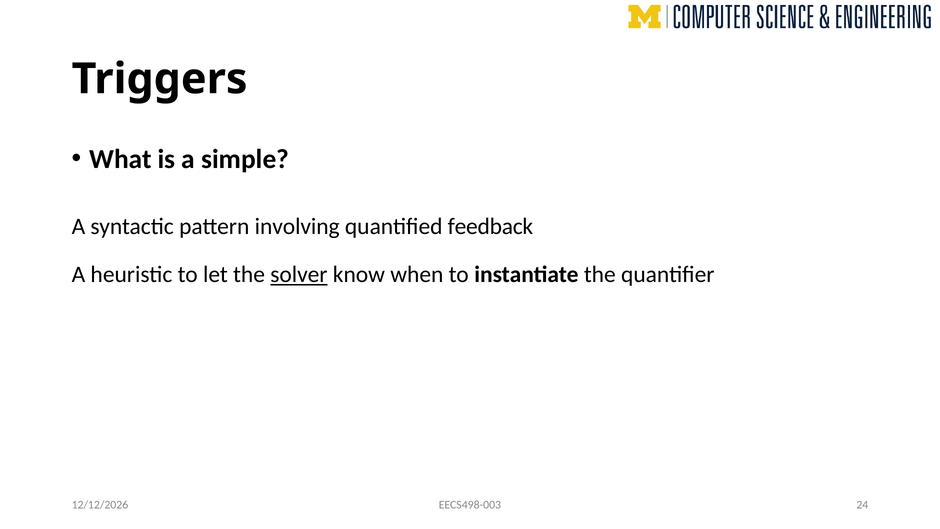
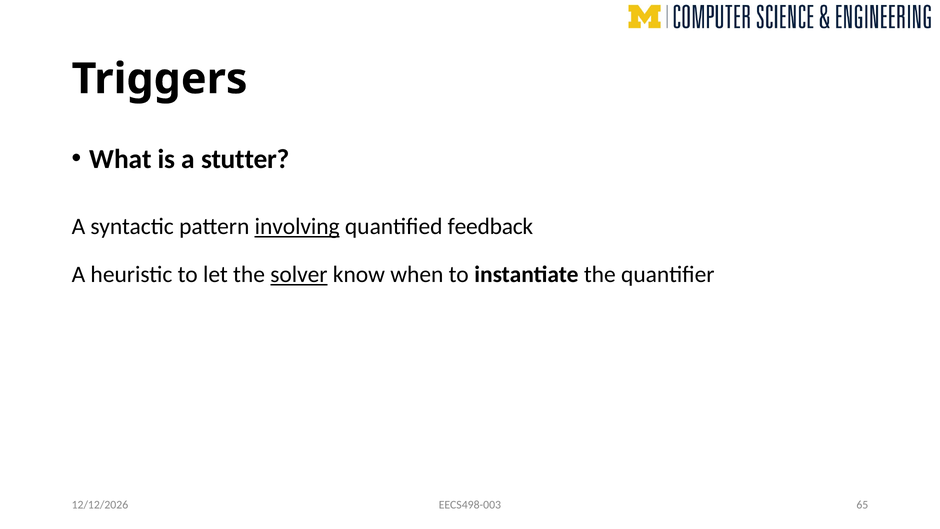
simple: simple -> stutter (245, 159)
involving underline: none -> present (297, 227)
24: 24 -> 65 (862, 505)
